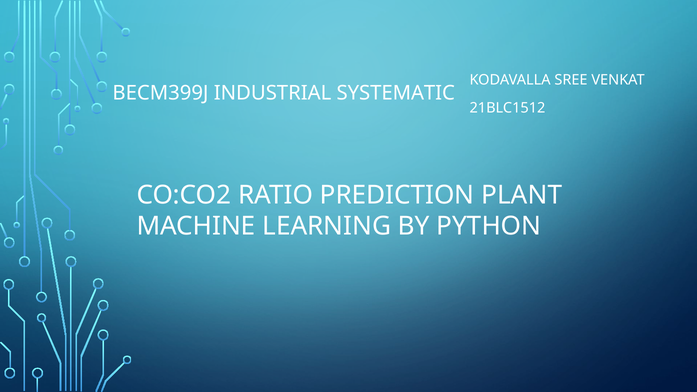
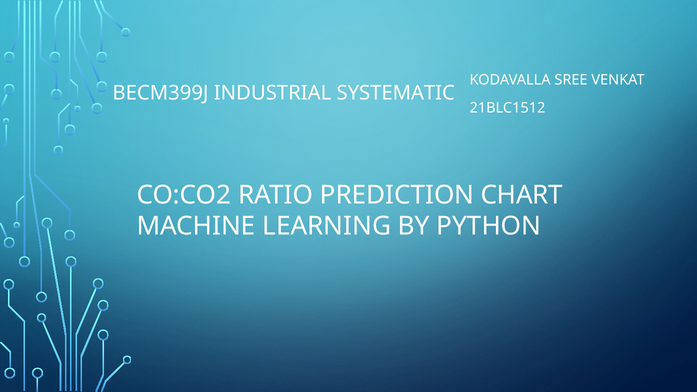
PLANT: PLANT -> CHART (522, 195)
